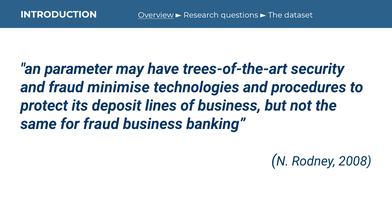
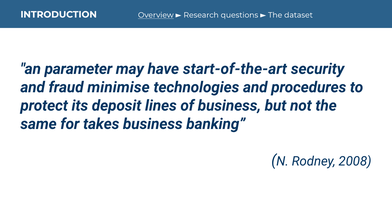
trees-of-the-art: trees-of-the-art -> start-of-the-art (235, 69)
for fraud: fraud -> takes (101, 124)
